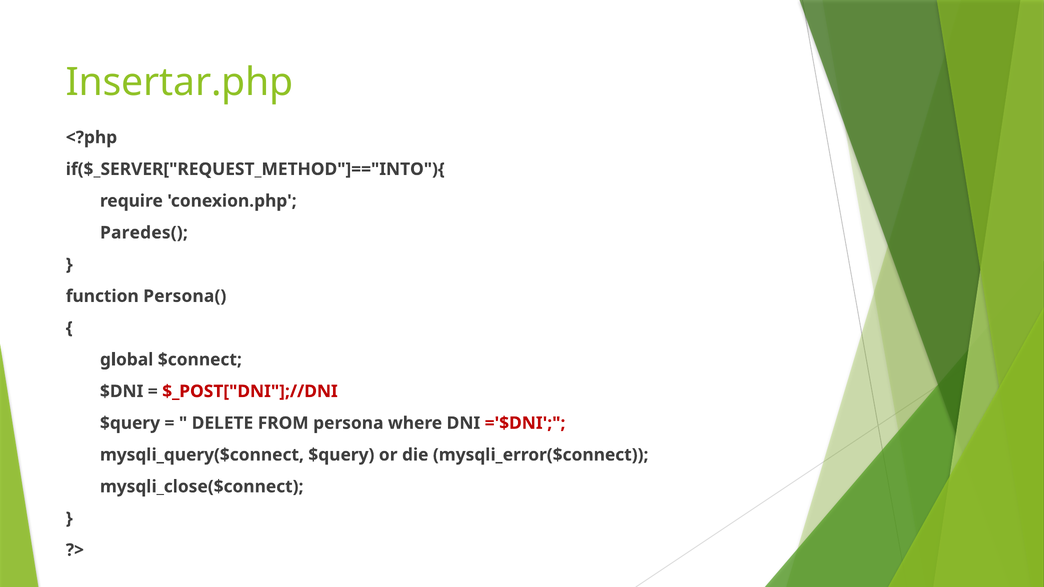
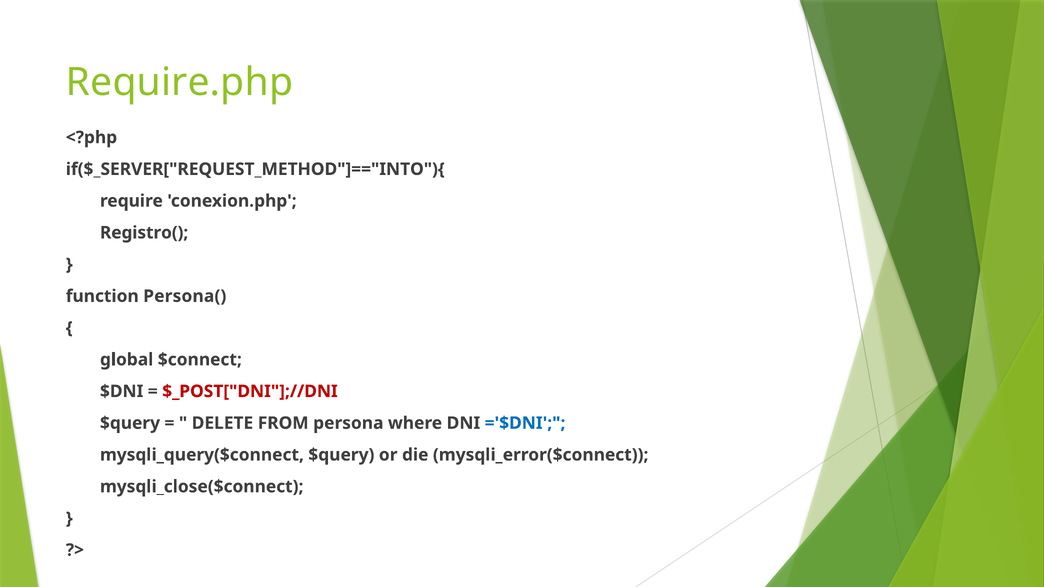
Insertar.php: Insertar.php -> Require.php (179, 82)
Paredes(: Paredes( -> Registro( (144, 233)
='$DNI colour: red -> blue (525, 423)
